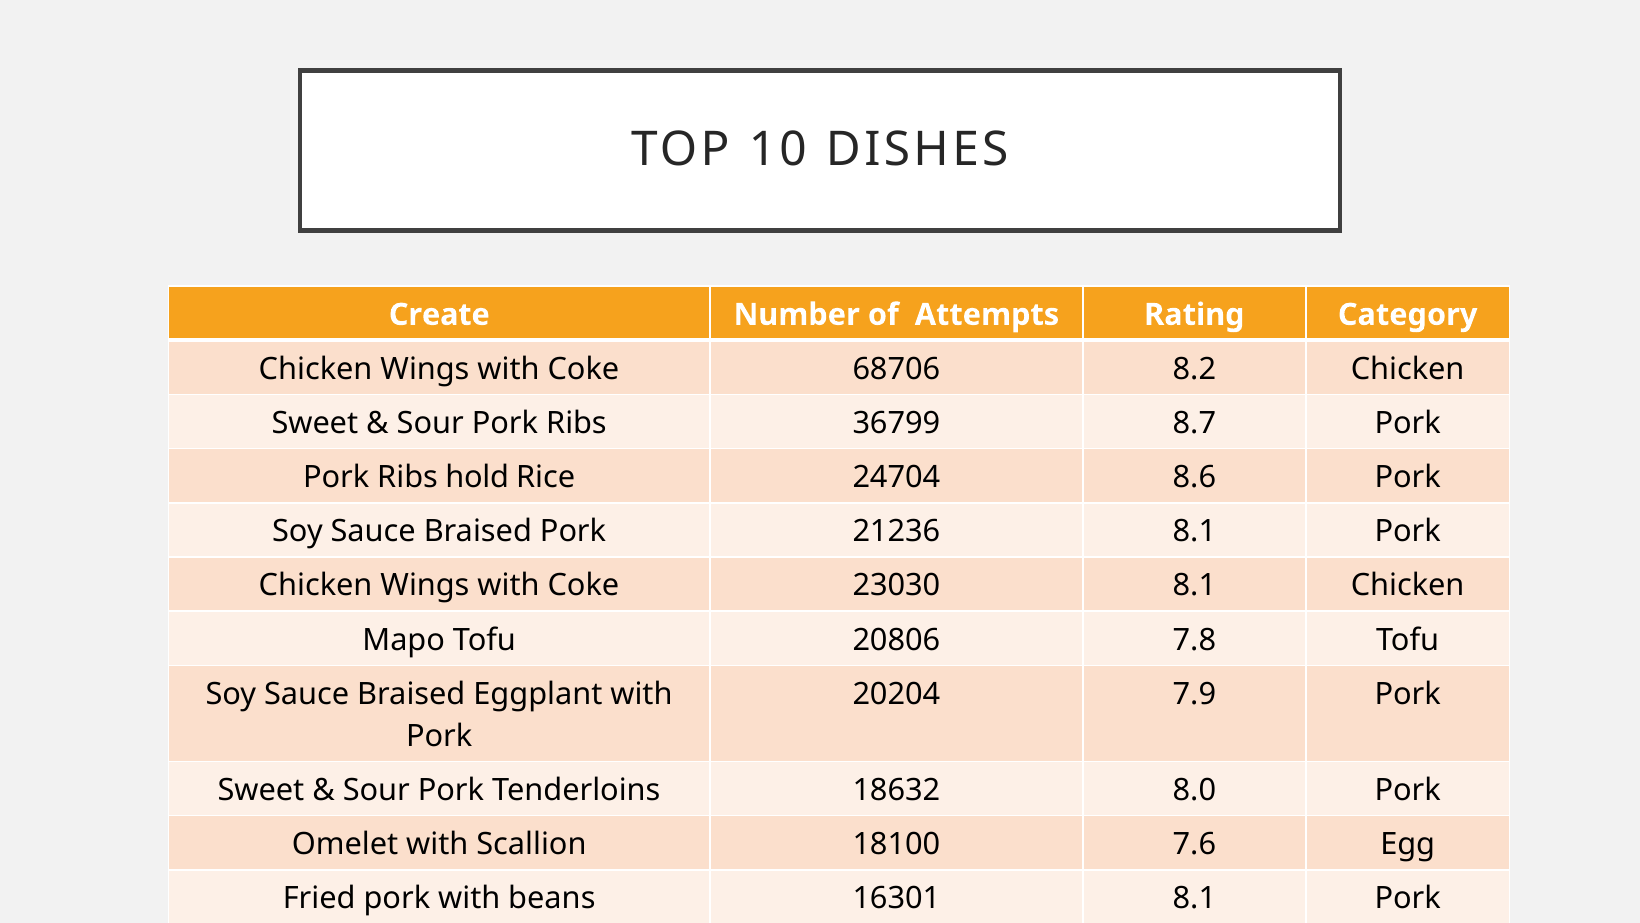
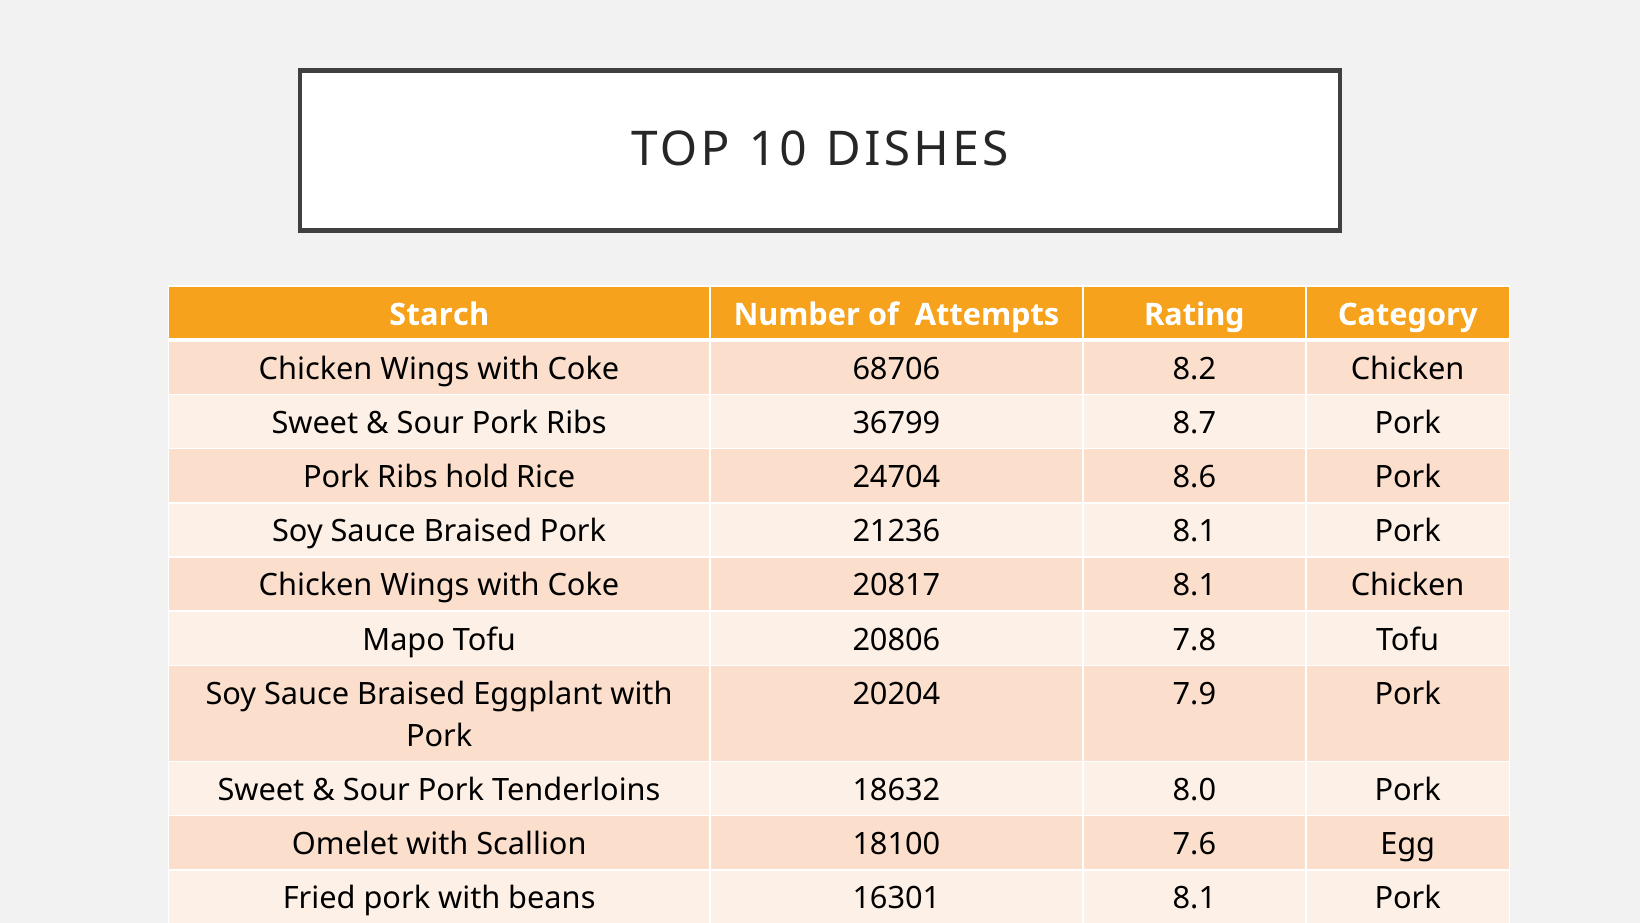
Create: Create -> Starch (439, 315)
23030: 23030 -> 20817 (896, 585)
